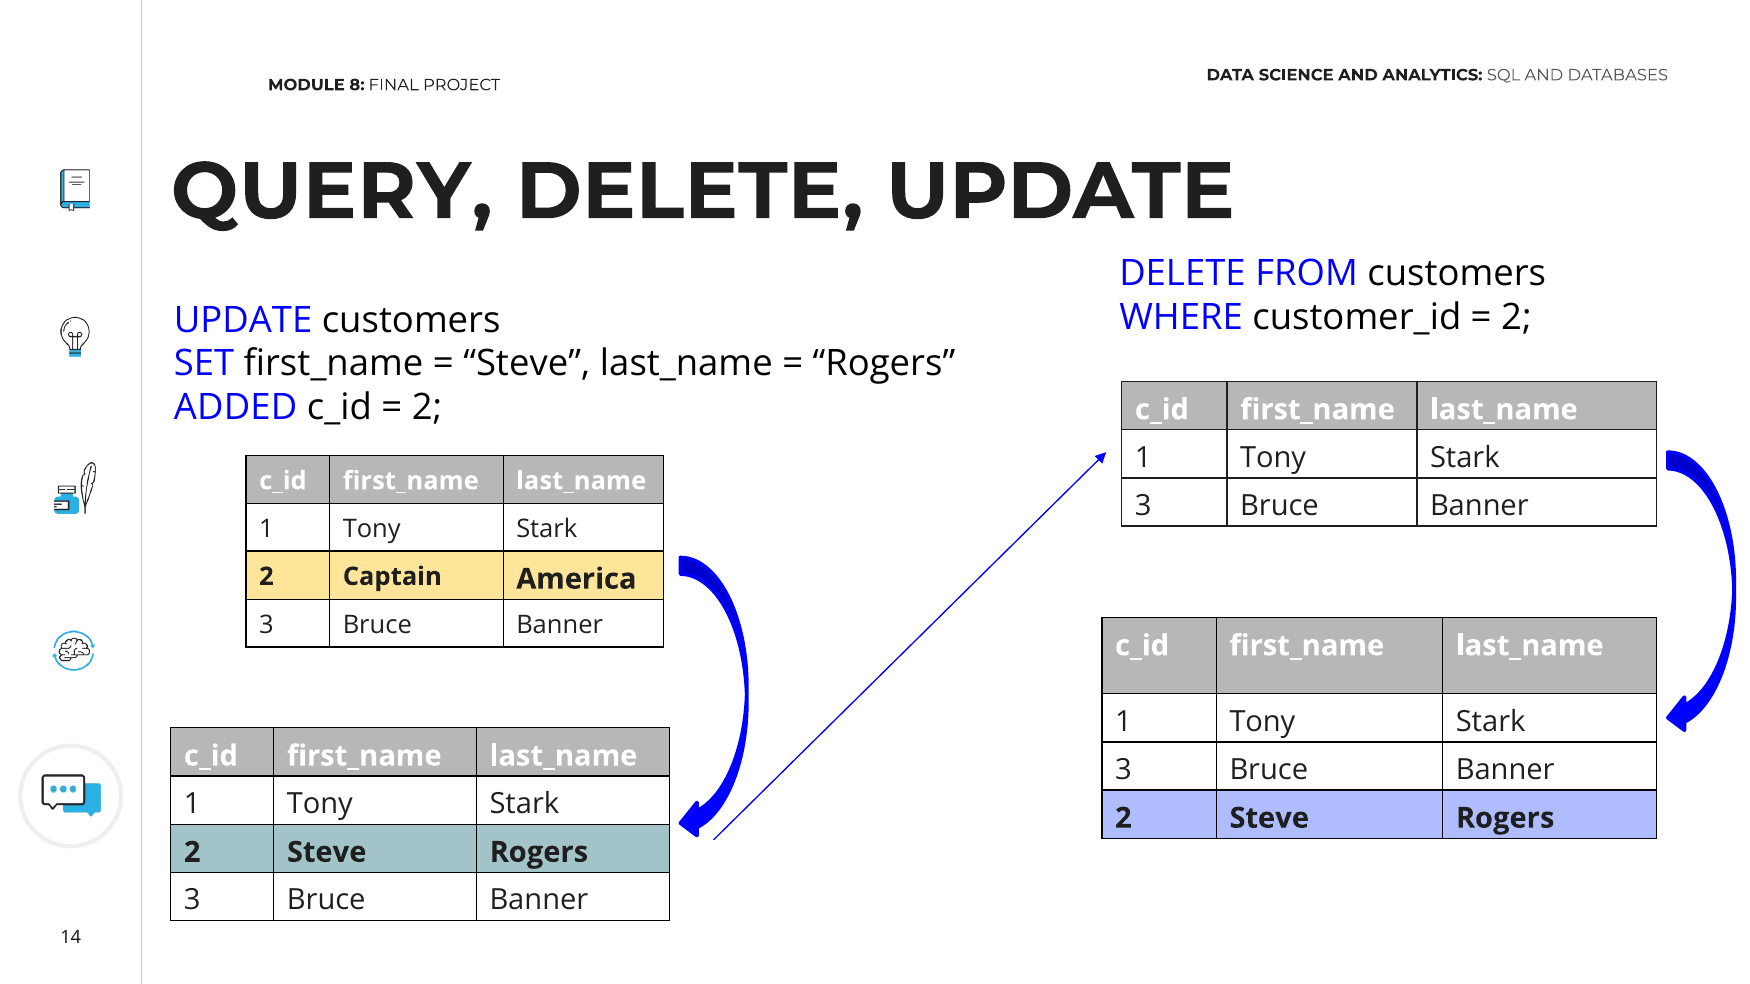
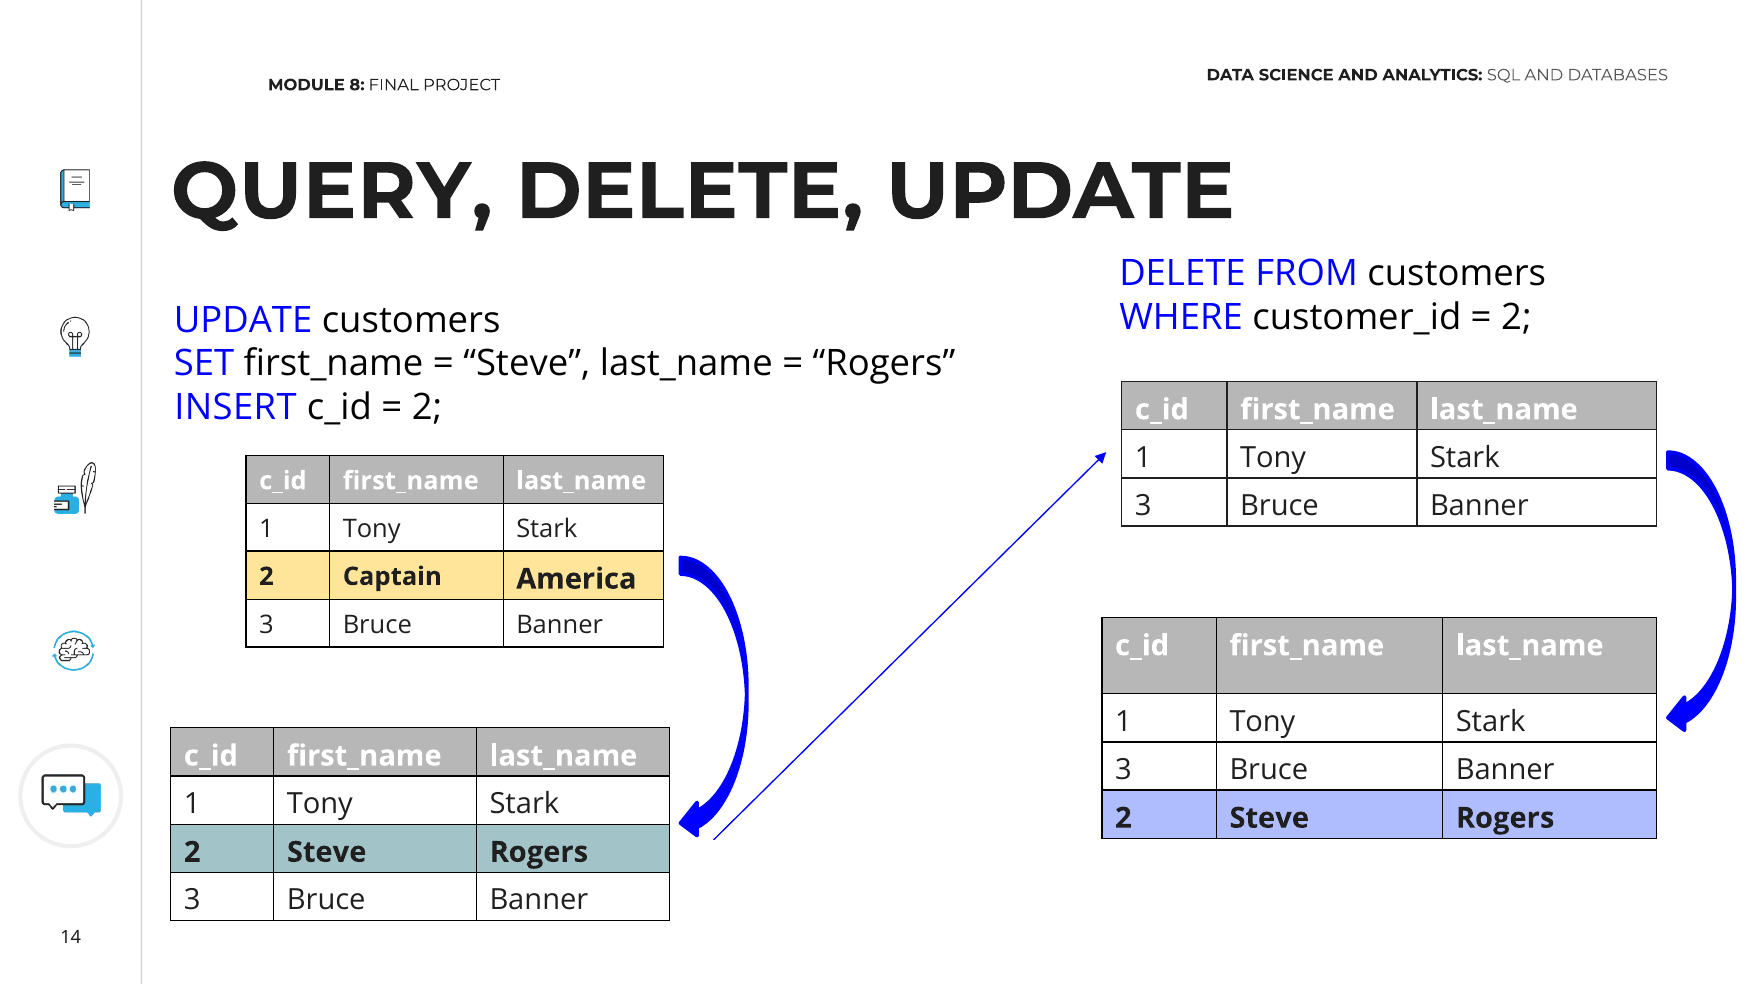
ADDED: ADDED -> INSERT (235, 408)
